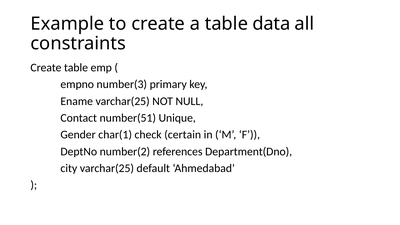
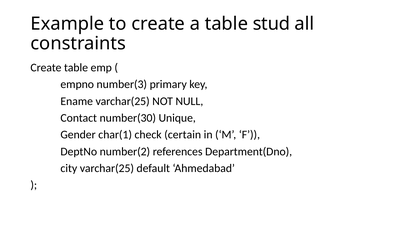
data: data -> stud (271, 24)
number(51: number(51 -> number(30 (128, 118)
